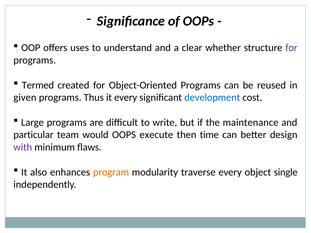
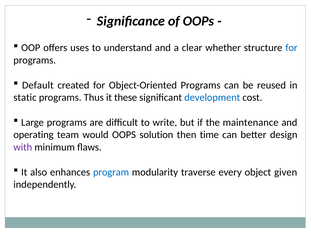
for colour: purple -> blue (291, 48)
Termed: Termed -> Default (38, 85)
given: given -> static (25, 98)
it every: every -> these (126, 98)
particular: particular -> operating (33, 135)
execute: execute -> solution (156, 135)
program colour: orange -> blue (111, 172)
single: single -> given (286, 172)
